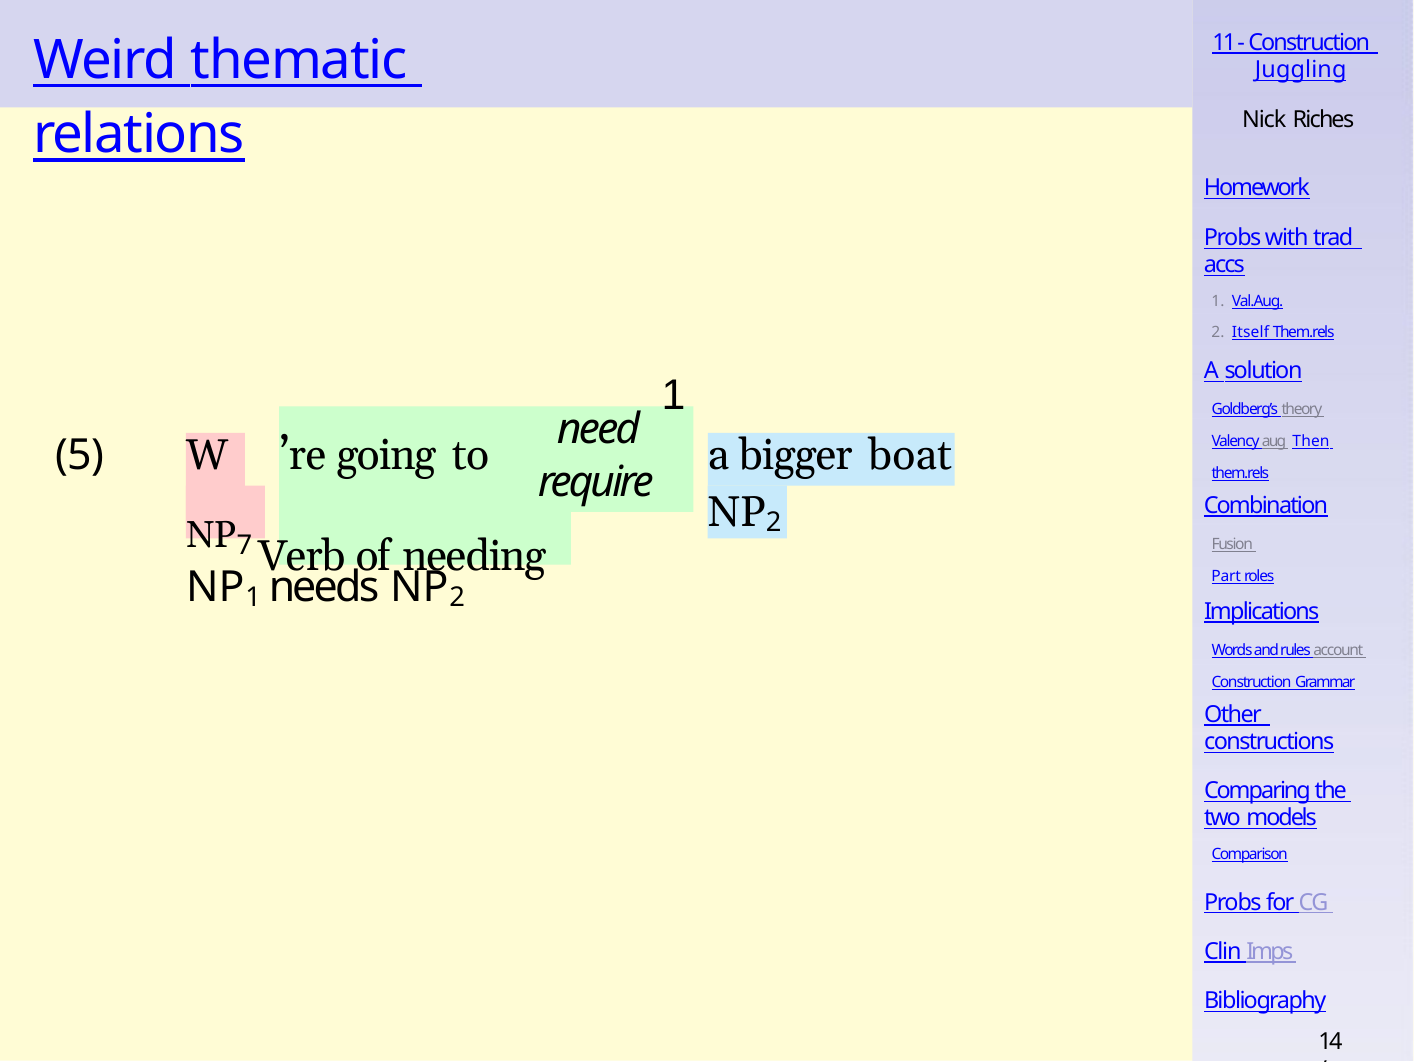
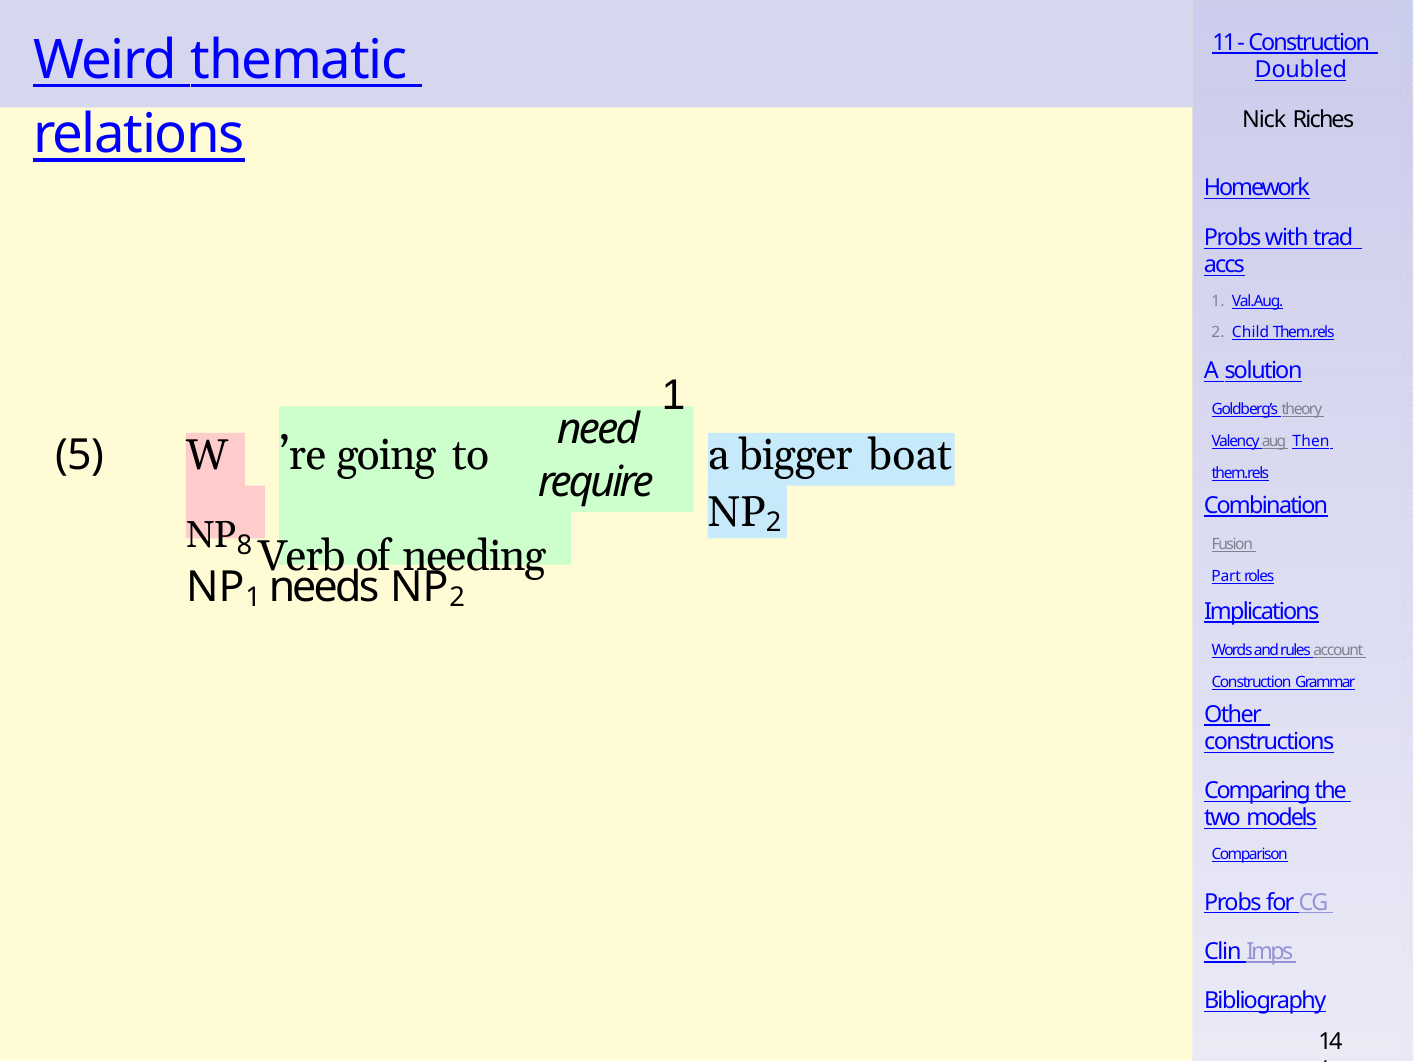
Juggling: Juggling -> Doubled (1301, 70)
Itself: Itself -> Child (1251, 332)
7: 7 -> 8 (244, 545)
